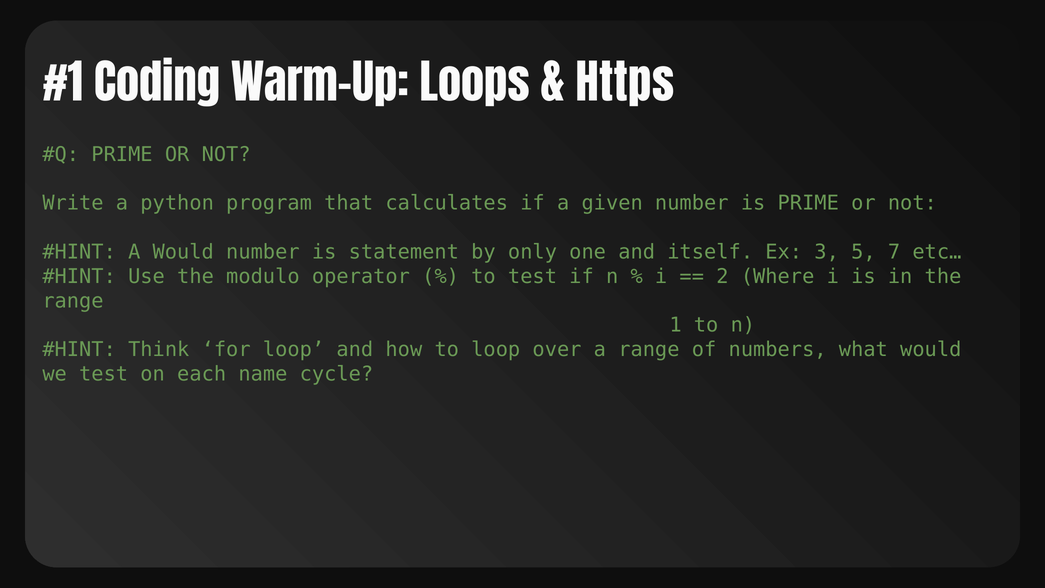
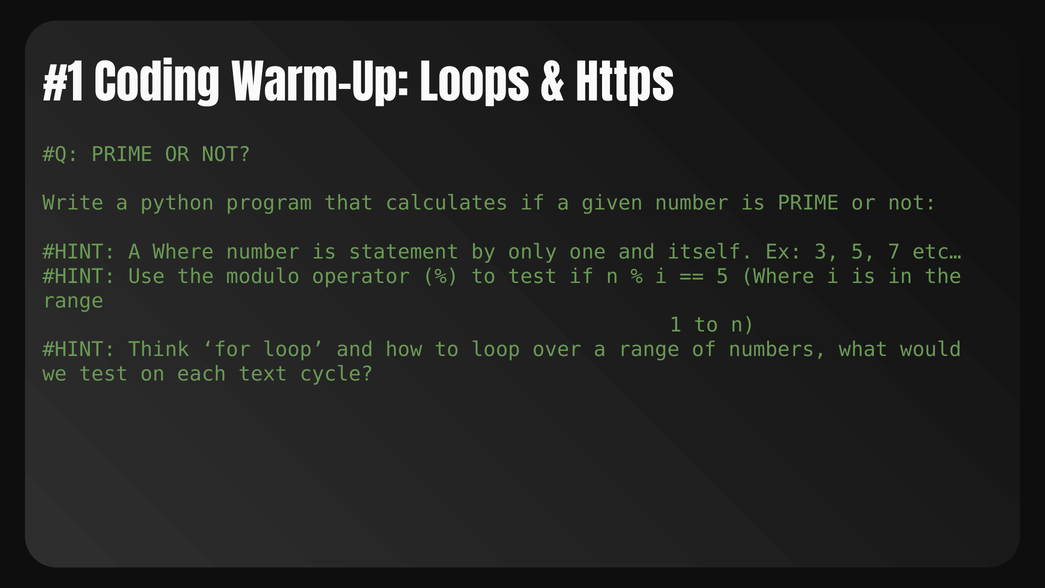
A Would: Would -> Where (183, 252)
2: 2 -> 5 (722, 276)
name: name -> text (263, 374)
